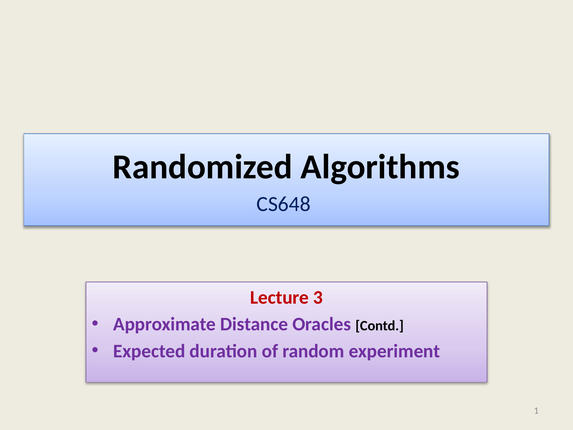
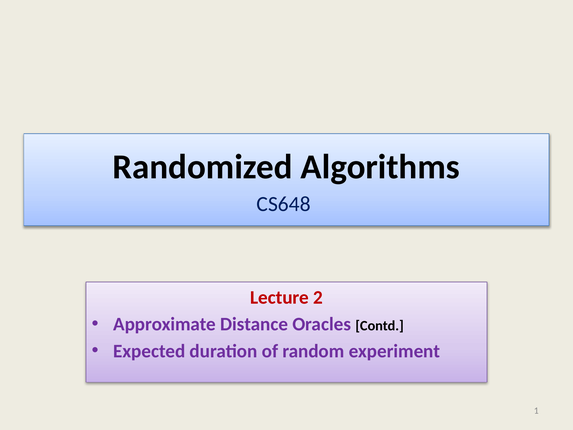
3: 3 -> 2 (318, 297)
